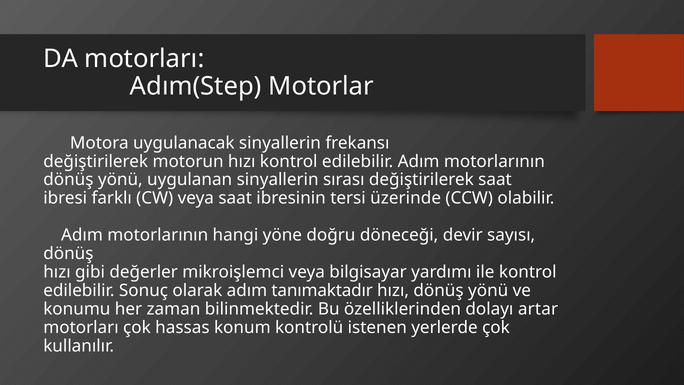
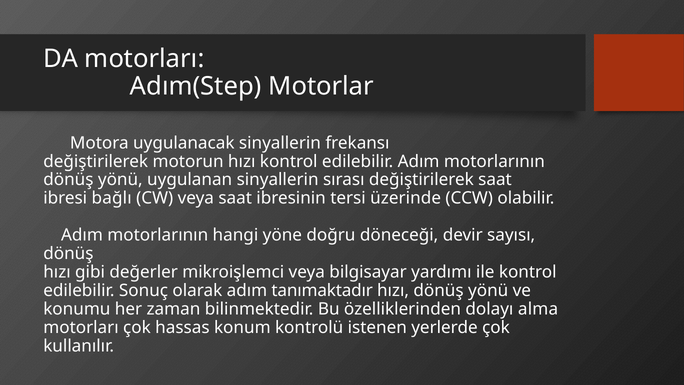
farklı: farklı -> bağlı (112, 198)
artar: artar -> alma (538, 309)
